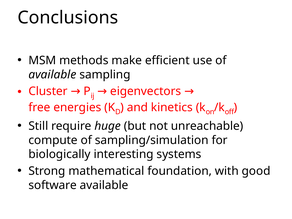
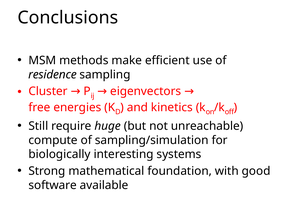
available: available -> residence (52, 75)
